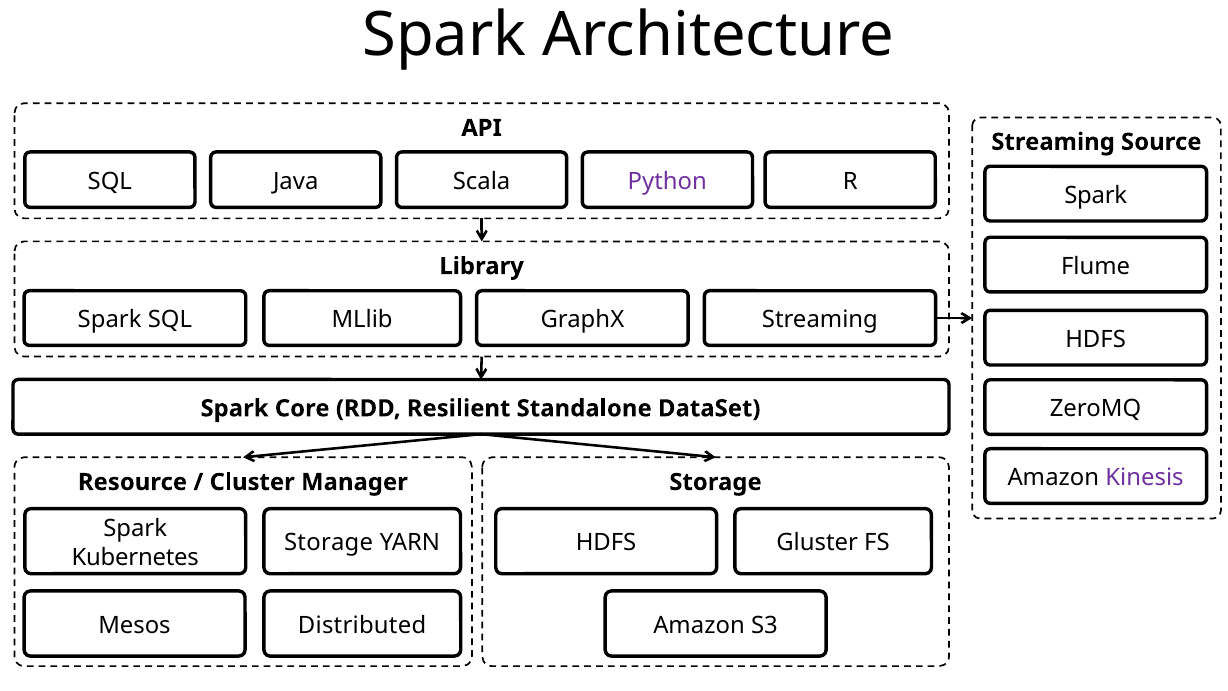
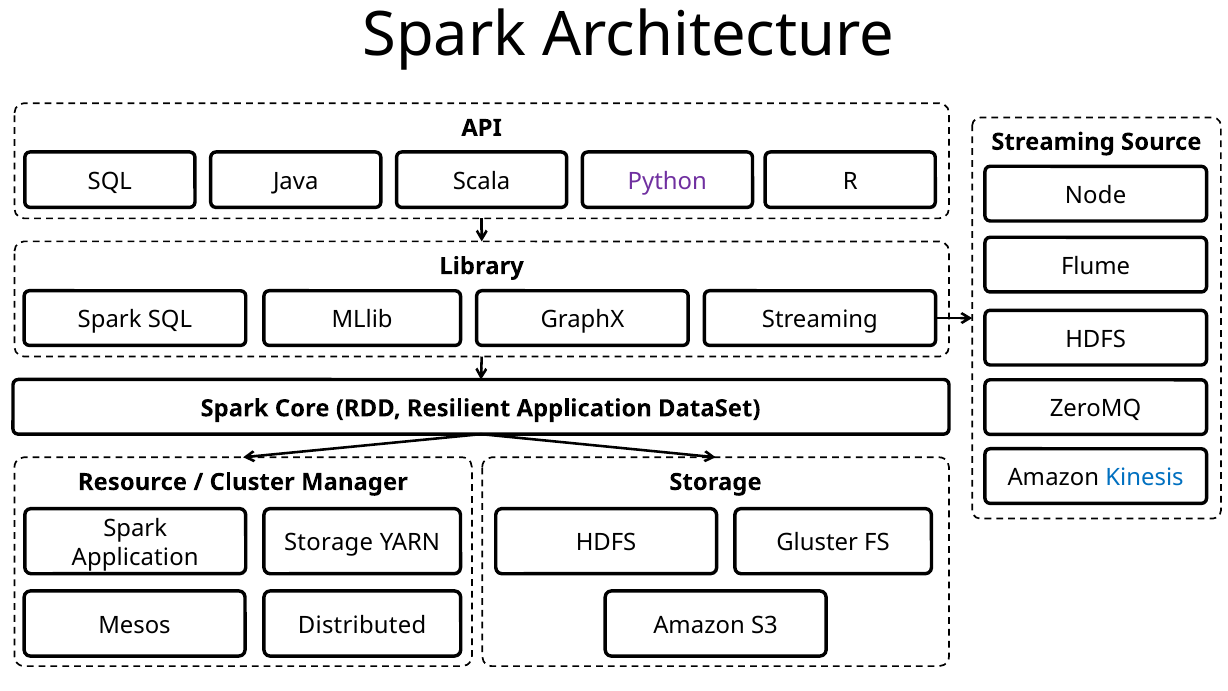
Spark: Spark -> Node (1096, 195)
Resilient Standalone: Standalone -> Application (584, 408)
Kinesis colour: purple -> blue (1145, 478)
Kubernetes: Kubernetes -> Application (135, 557)
